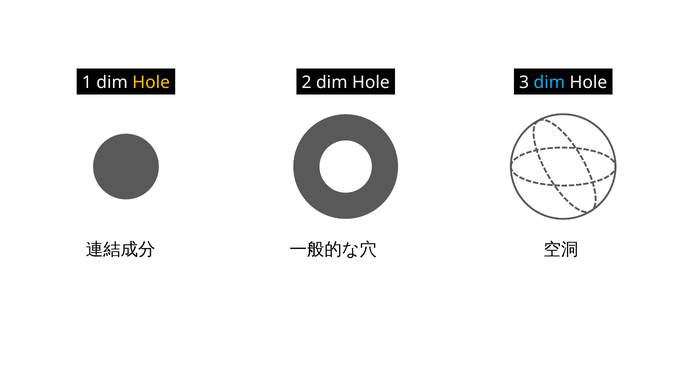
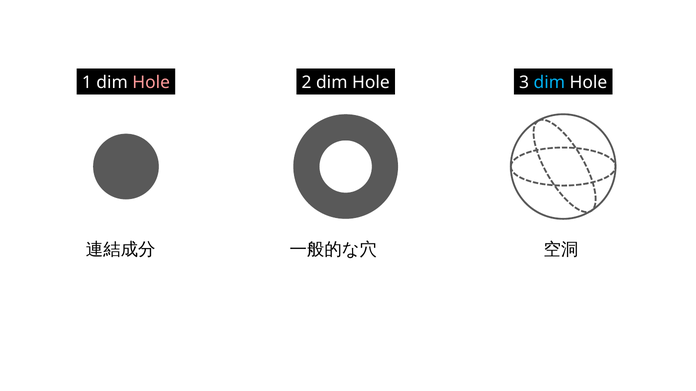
Hole colour: yellow -> pink (151, 83)
